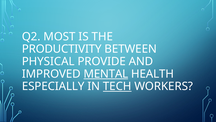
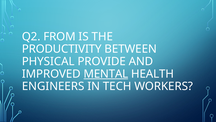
MOST: MOST -> FROM (60, 36)
ESPECIALLY: ESPECIALLY -> ENGINEERS (53, 86)
TECH underline: present -> none (117, 86)
